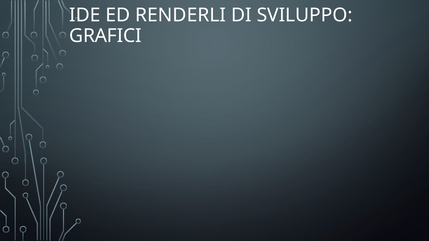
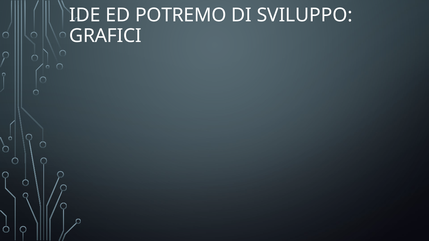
RENDERLI: RENDERLI -> POTREMO (181, 15)
